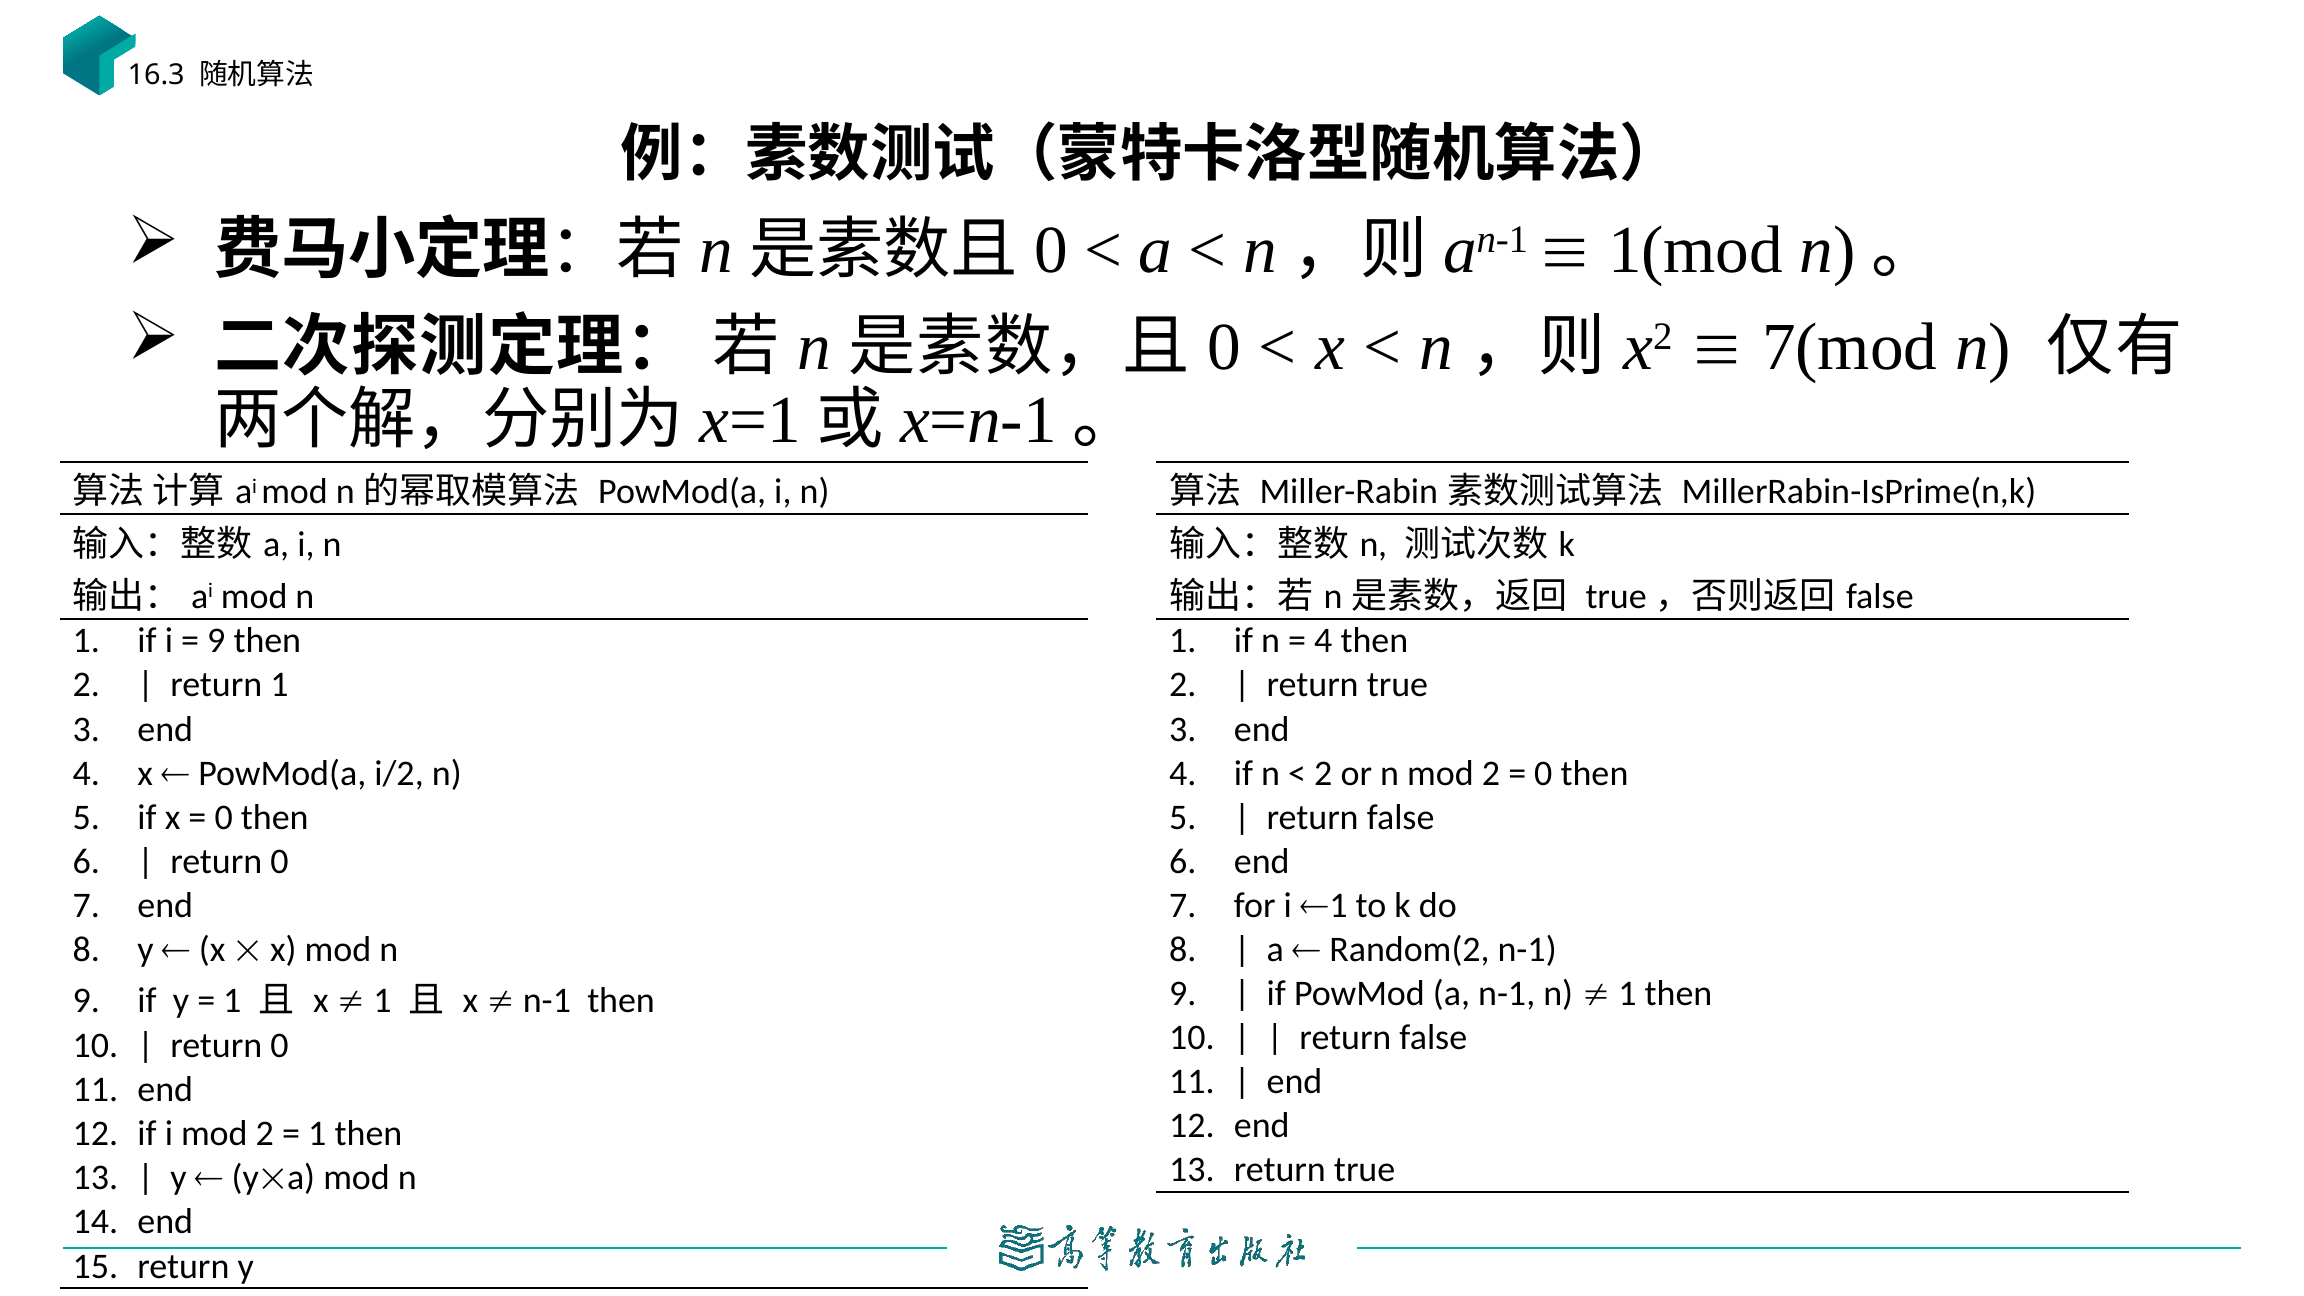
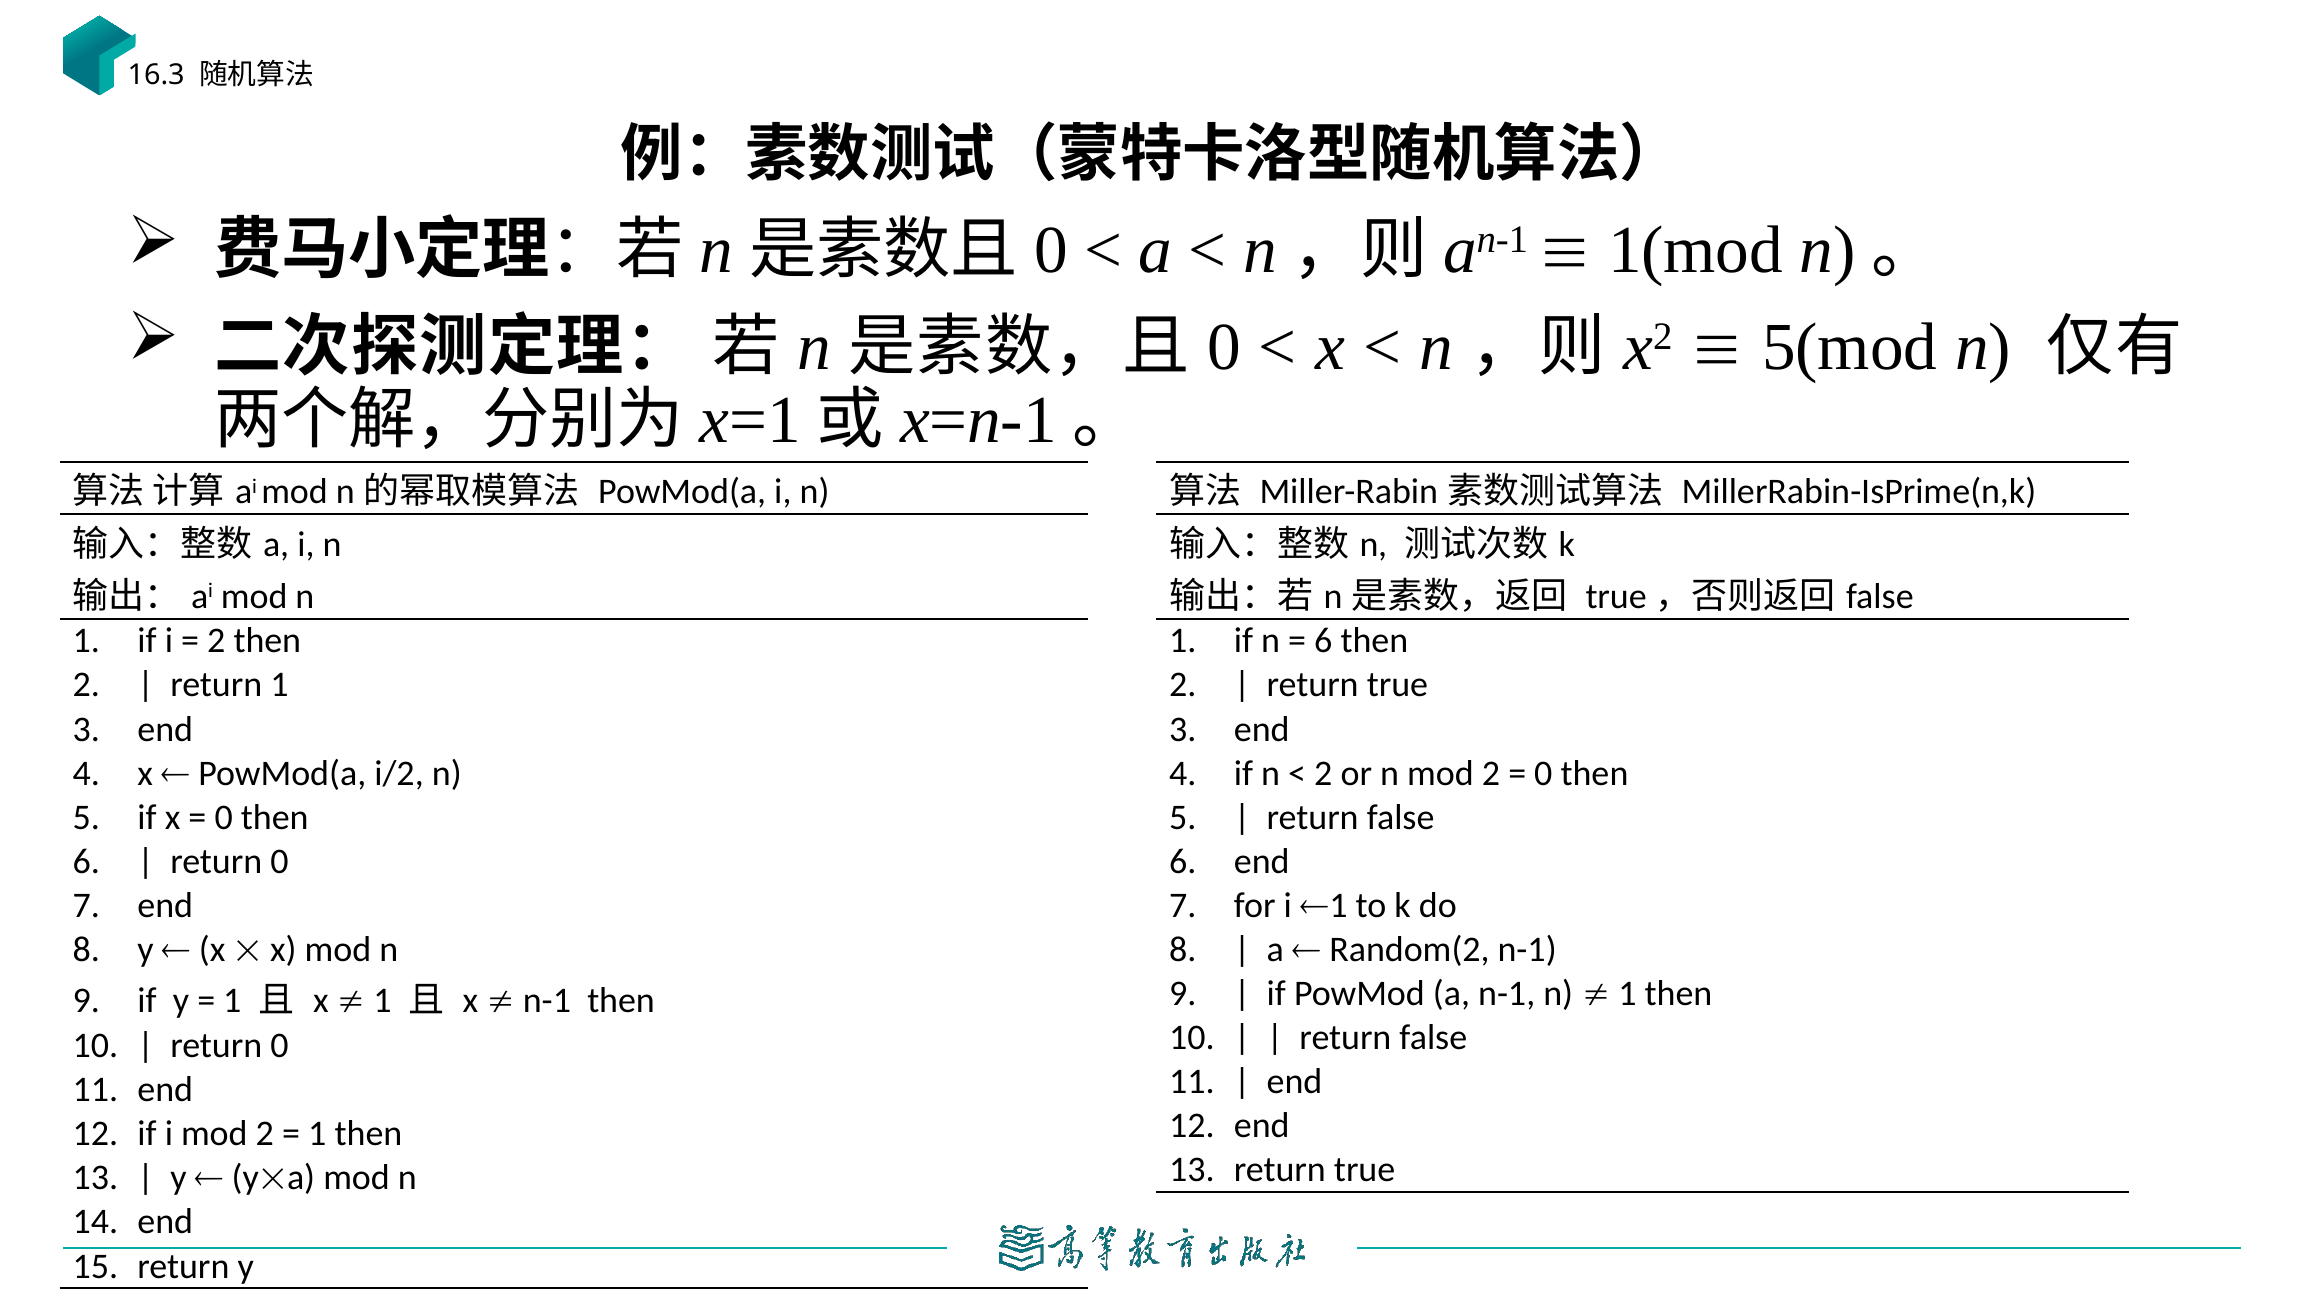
7(mod: 7(mod -> 5(mod (1850, 347)
9: 9 -> 2 (216, 641)
4: 4 -> 6 (1323, 641)
